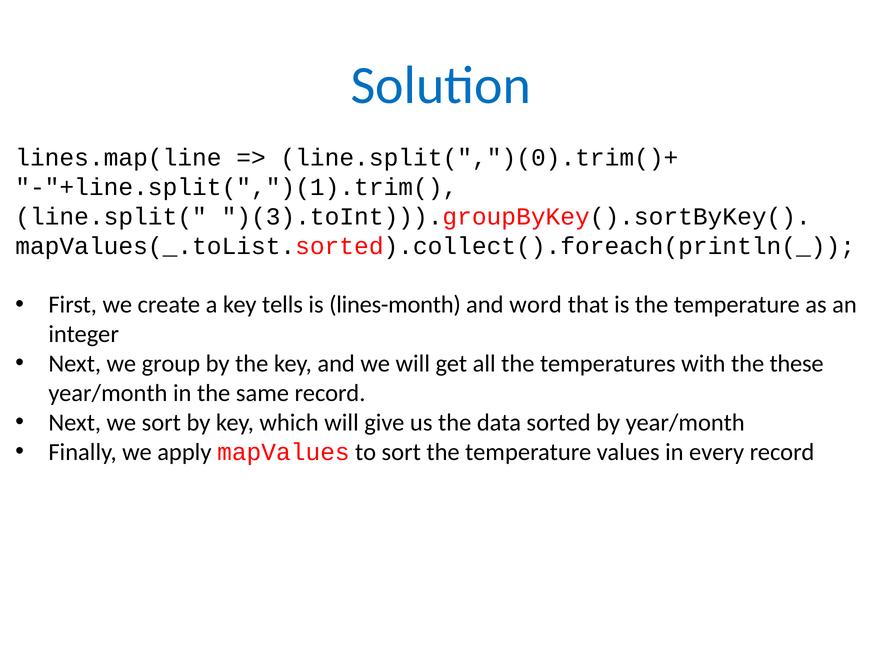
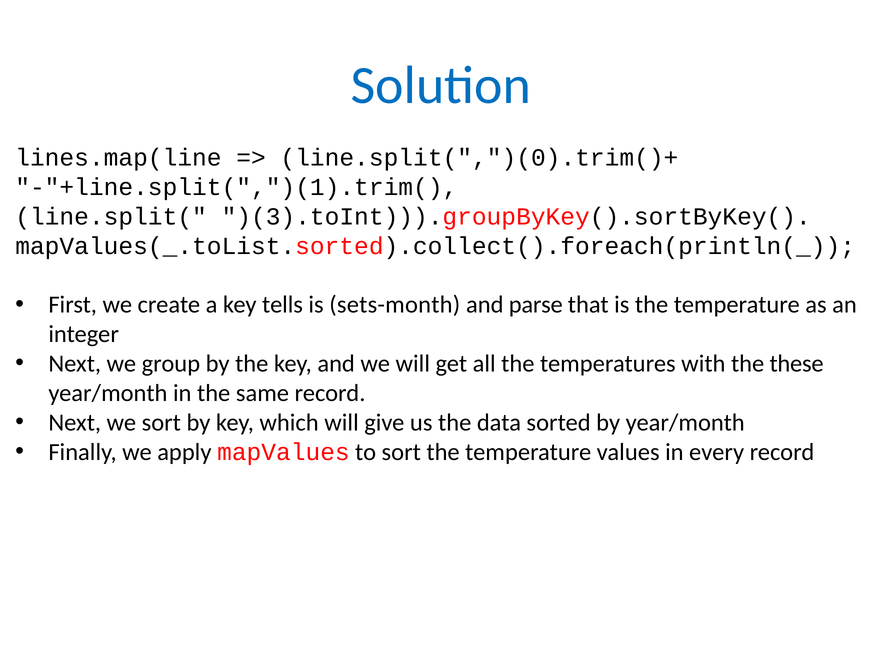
lines-month: lines-month -> sets-month (395, 305)
word: word -> parse (536, 305)
